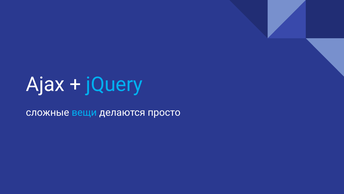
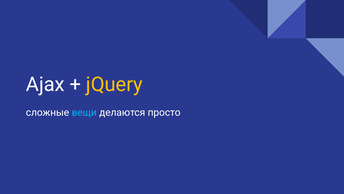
jQuery colour: light blue -> yellow (114, 84)
